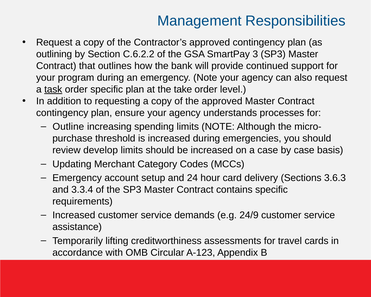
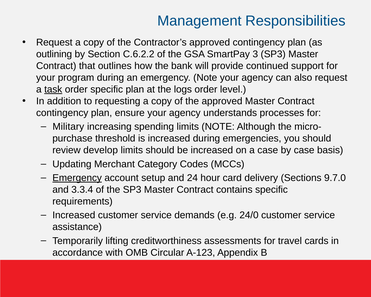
take: take -> logs (183, 89)
Outline: Outline -> Military (68, 127)
Emergency underline: none -> present (77, 178)
3.6.3: 3.6.3 -> 9.7.0 (335, 178)
24/9: 24/9 -> 24/0 (249, 215)
